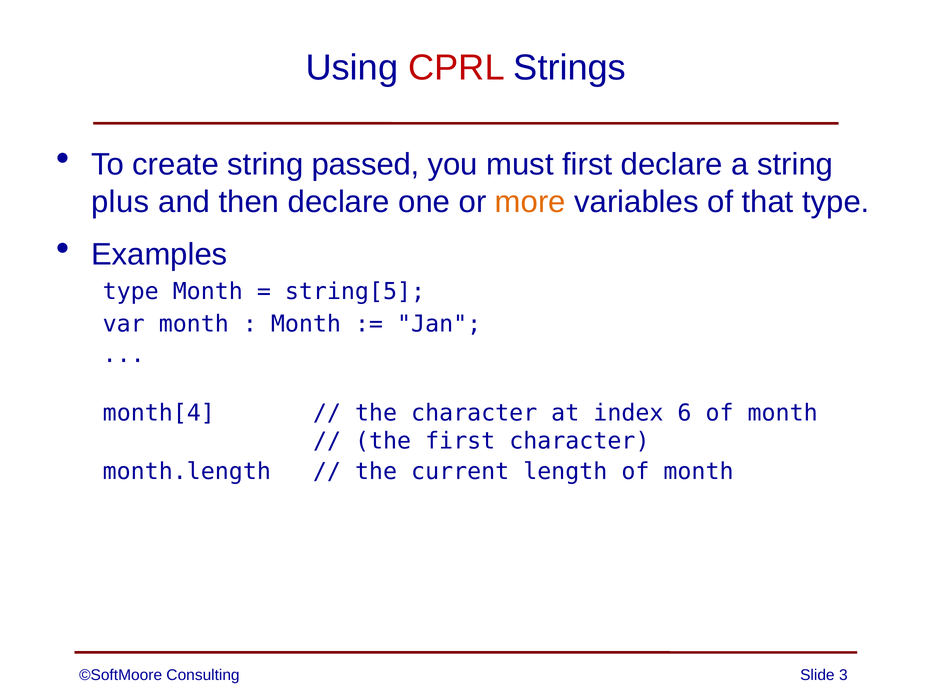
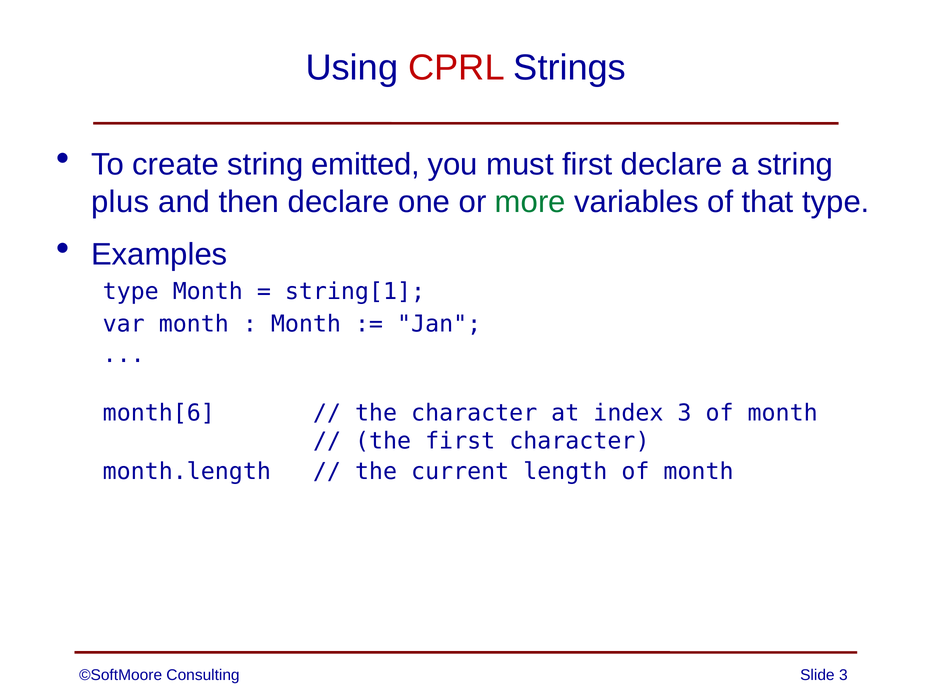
passed: passed -> emitted (366, 165)
more colour: orange -> green (530, 202)
string[5: string[5 -> string[1 (355, 291)
month[4: month[4 -> month[6 (159, 413)
index 6: 6 -> 3 (684, 413)
